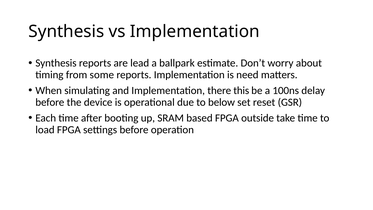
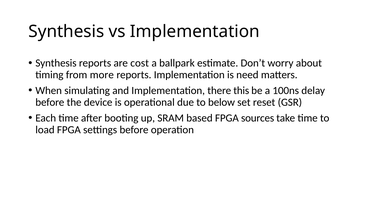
lead: lead -> cost (140, 63)
some: some -> more (102, 75)
outside: outside -> sources (258, 118)
